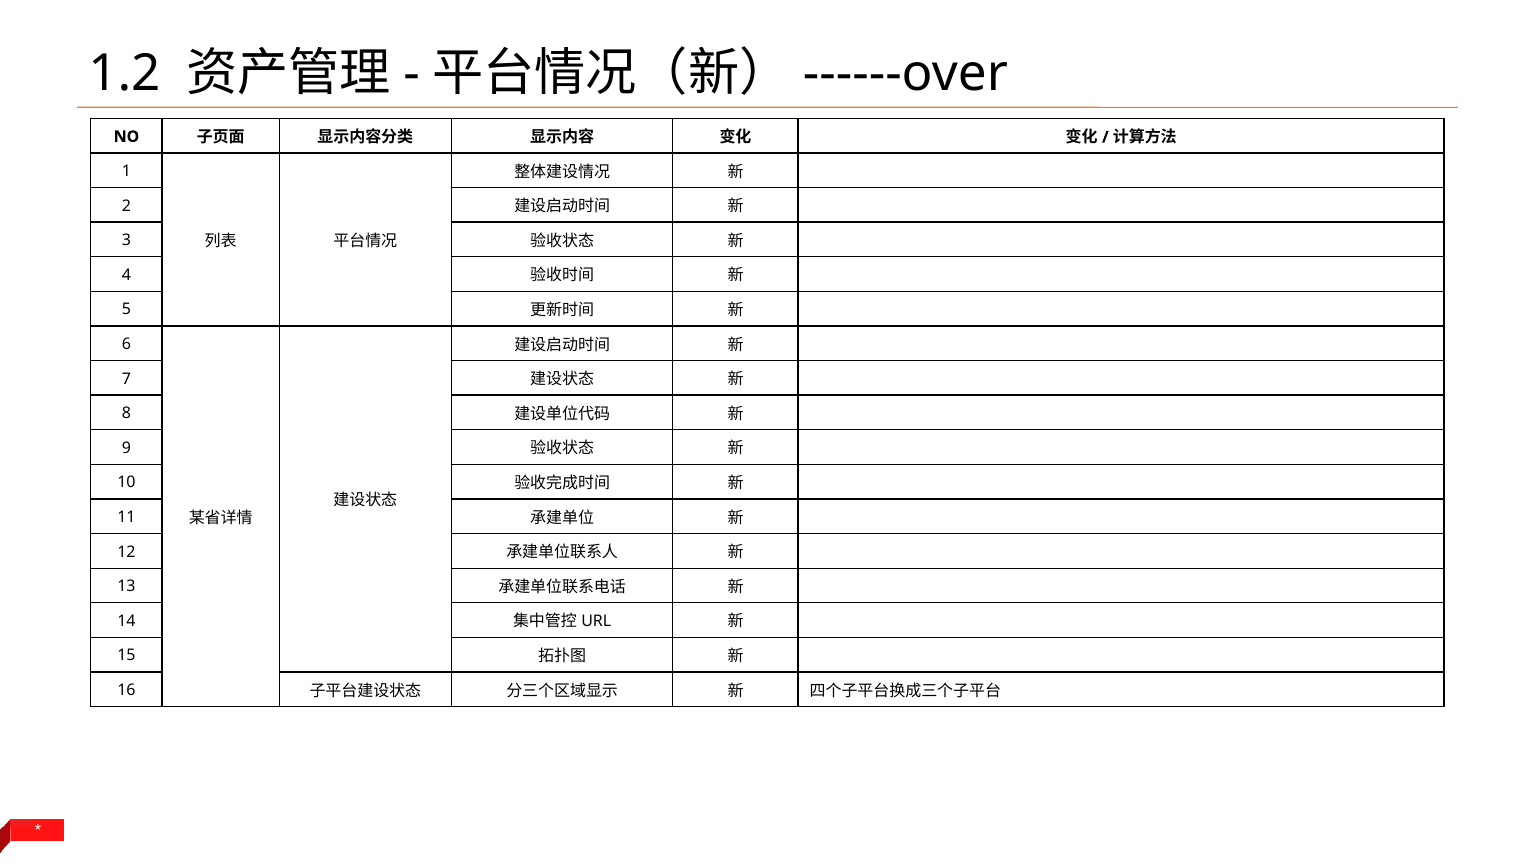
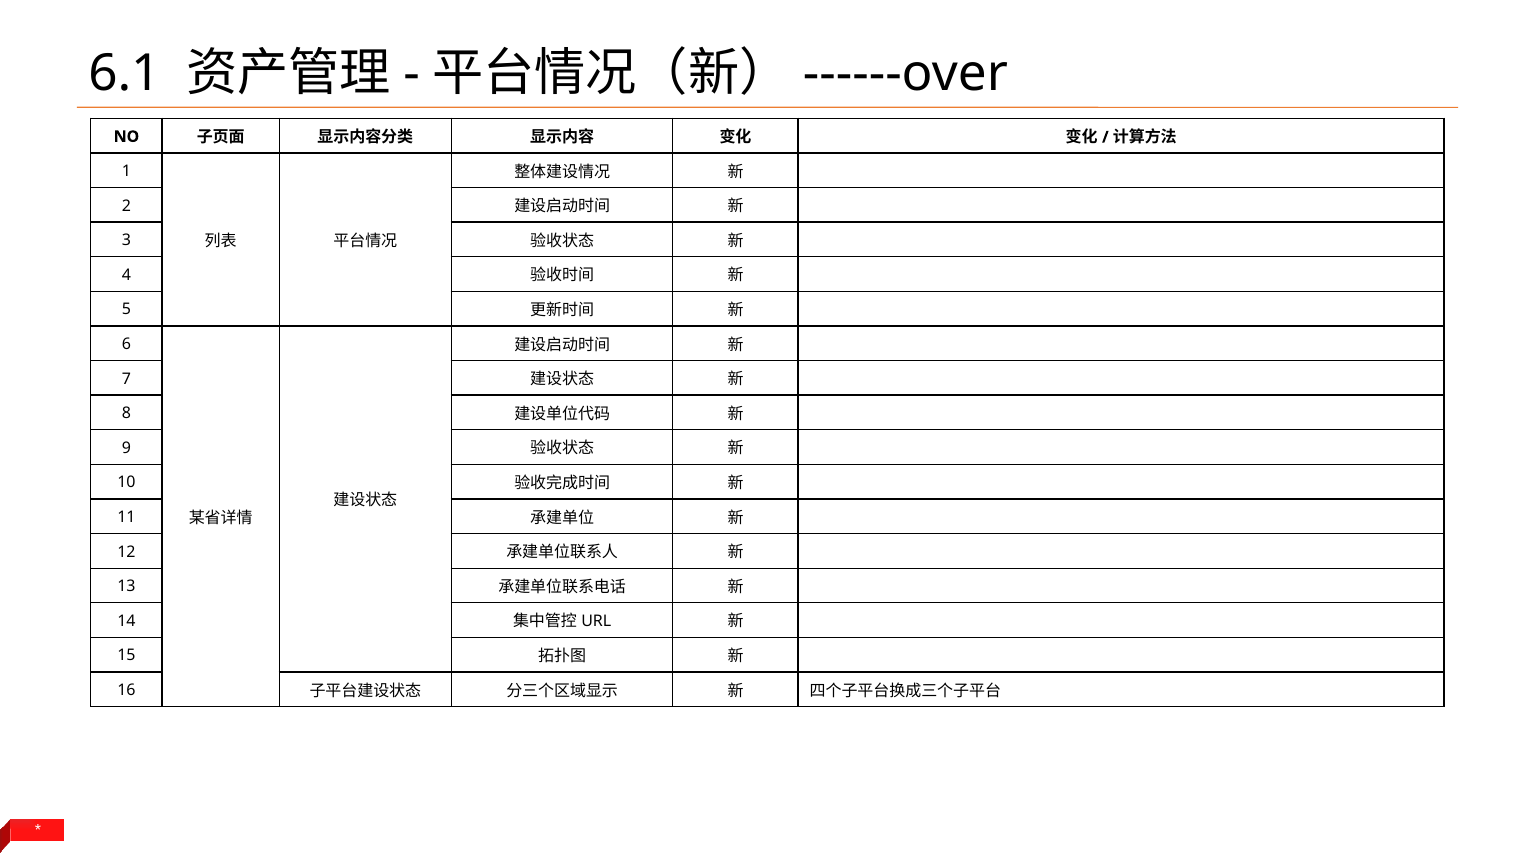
1.2: 1.2 -> 6.1 (124, 73)
